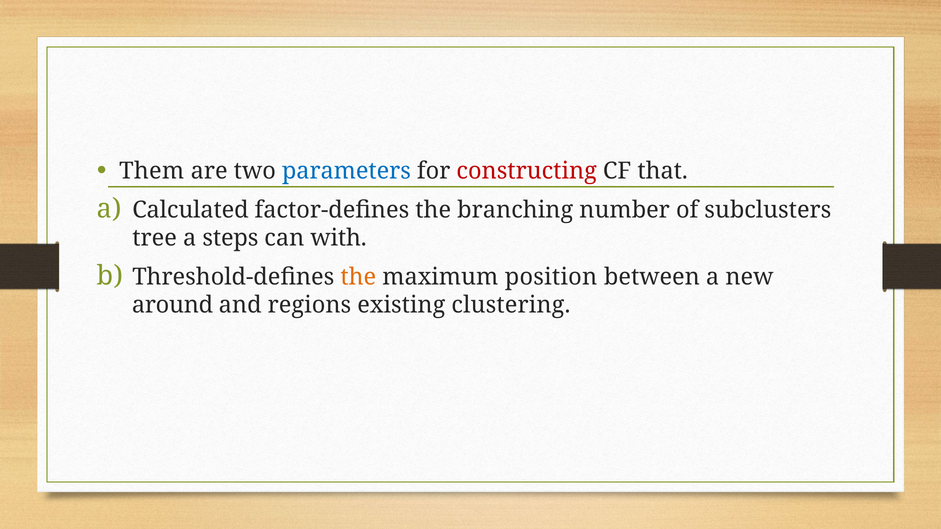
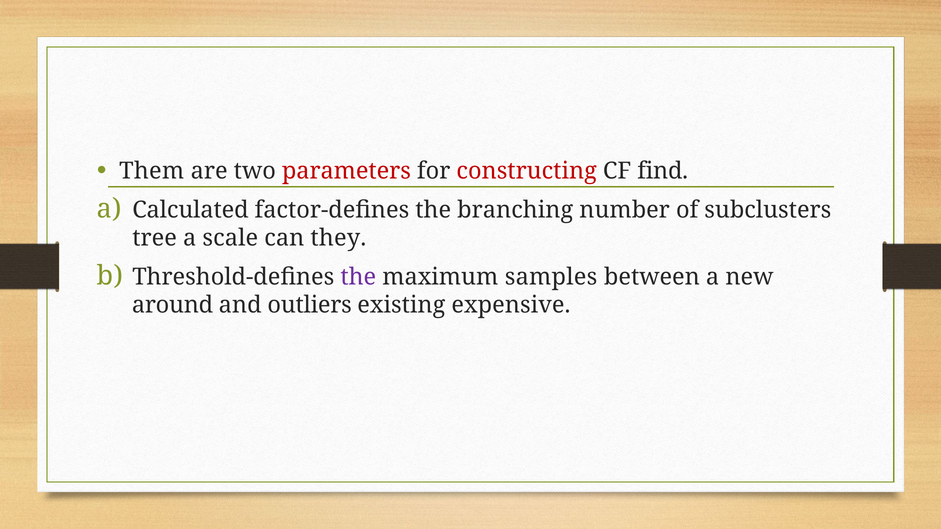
parameters colour: blue -> red (346, 171)
that: that -> find (663, 171)
steps: steps -> scale (230, 238)
with: with -> they (338, 238)
the colour: orange -> purple (358, 277)
position: position -> samples (551, 277)
regions: regions -> outliers (310, 305)
clustering: clustering -> expensive (511, 305)
